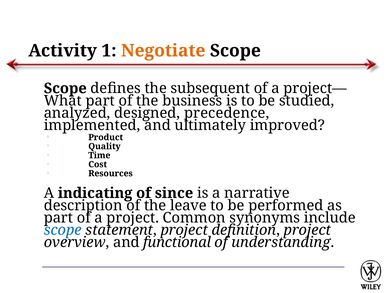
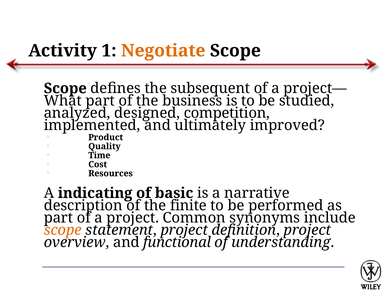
precedence: precedence -> competition (227, 113)
since: since -> basic (174, 193)
leave: leave -> finite (188, 205)
scope colour: blue -> orange (63, 230)
